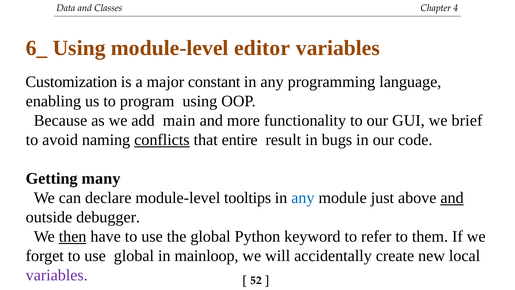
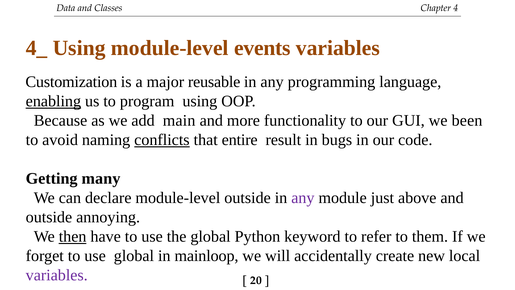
6_: 6_ -> 4_ (37, 48)
editor: editor -> events (262, 48)
constant: constant -> reusable (214, 82)
enabling underline: none -> present (53, 101)
brief: brief -> been (467, 120)
module-level tooltips: tooltips -> outside (248, 198)
any colour: blue -> purple (303, 198)
and underline: present -> none (452, 198)
debugger: debugger -> annoying (108, 217)
52: 52 -> 20 (256, 280)
